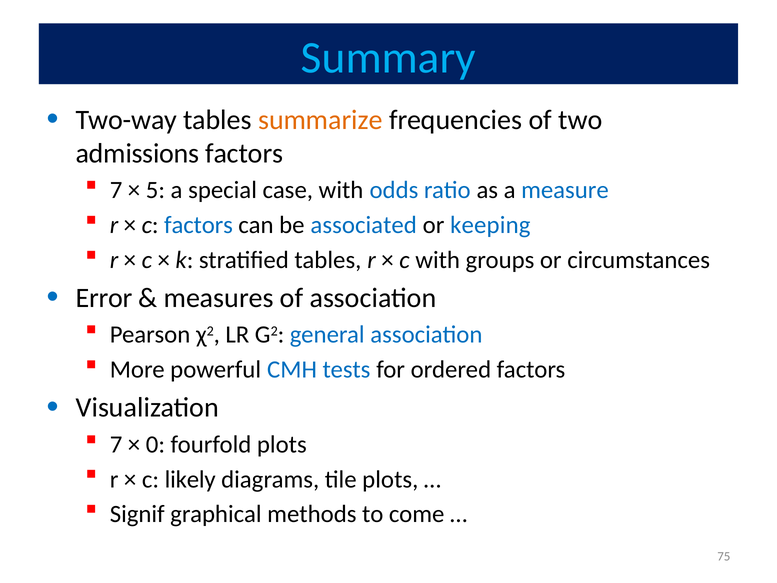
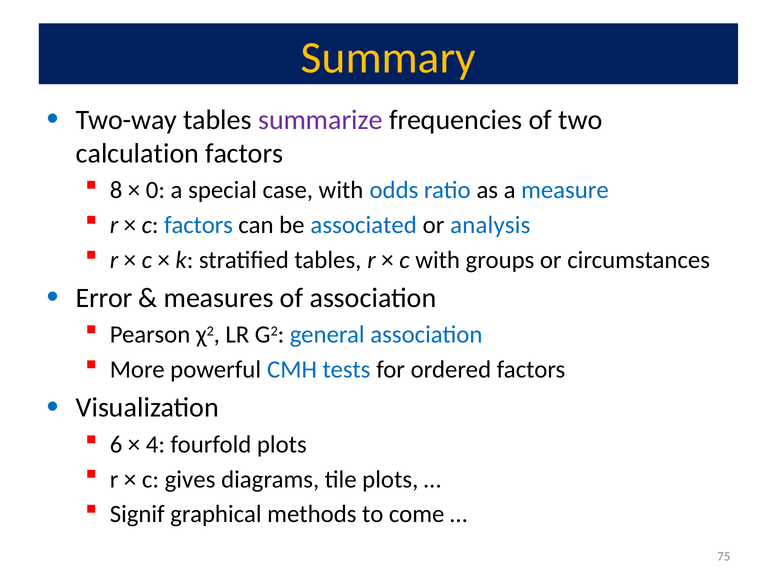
Summary colour: light blue -> yellow (388, 58)
summarize colour: orange -> purple (320, 120)
admissions: admissions -> calculation (137, 153)
7: 7 -> 8 (116, 190)
5: 5 -> 0 (155, 190)
keeping: keeping -> analysis (490, 225)
7: 7 -> 6 (116, 444)
0: 0 -> 4 (155, 444)
likely: likely -> gives (190, 479)
